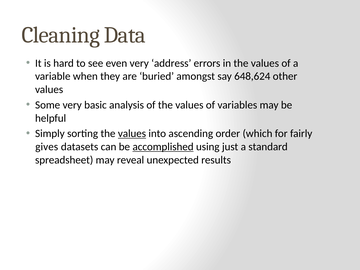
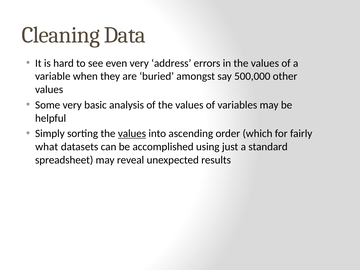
648,624: 648,624 -> 500,000 (252, 76)
gives: gives -> what (47, 147)
accomplished underline: present -> none (163, 147)
